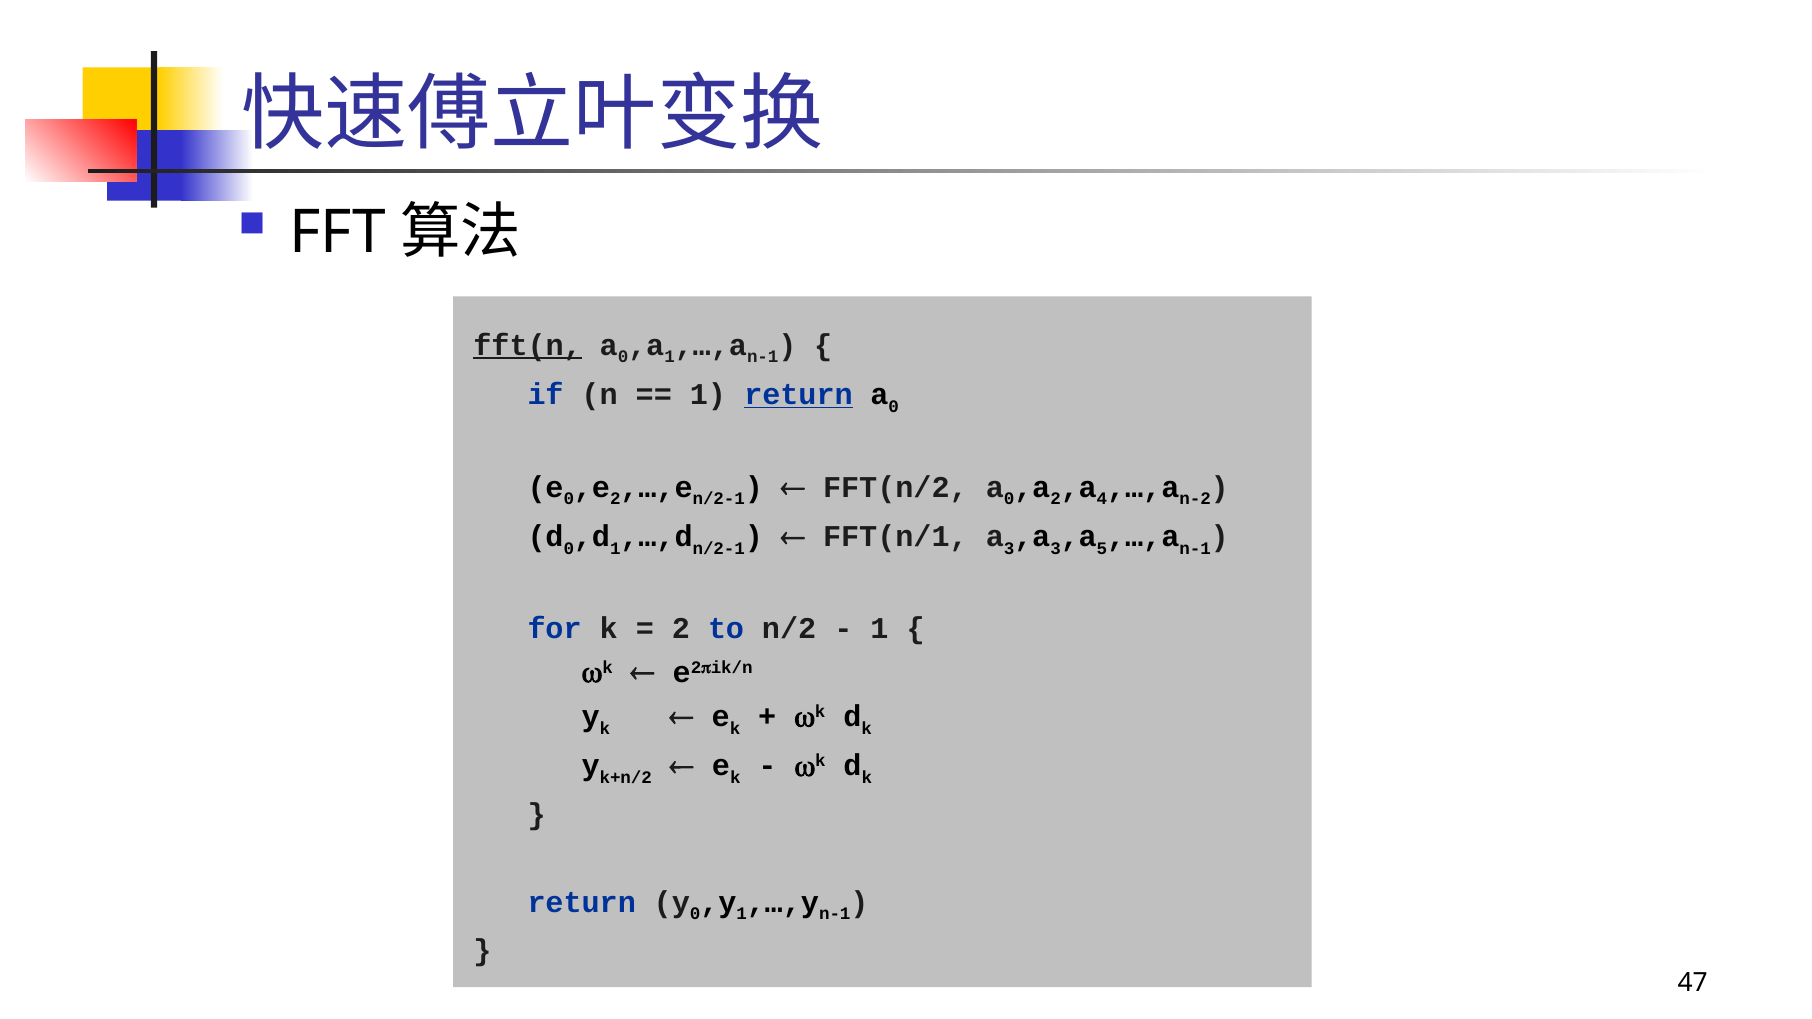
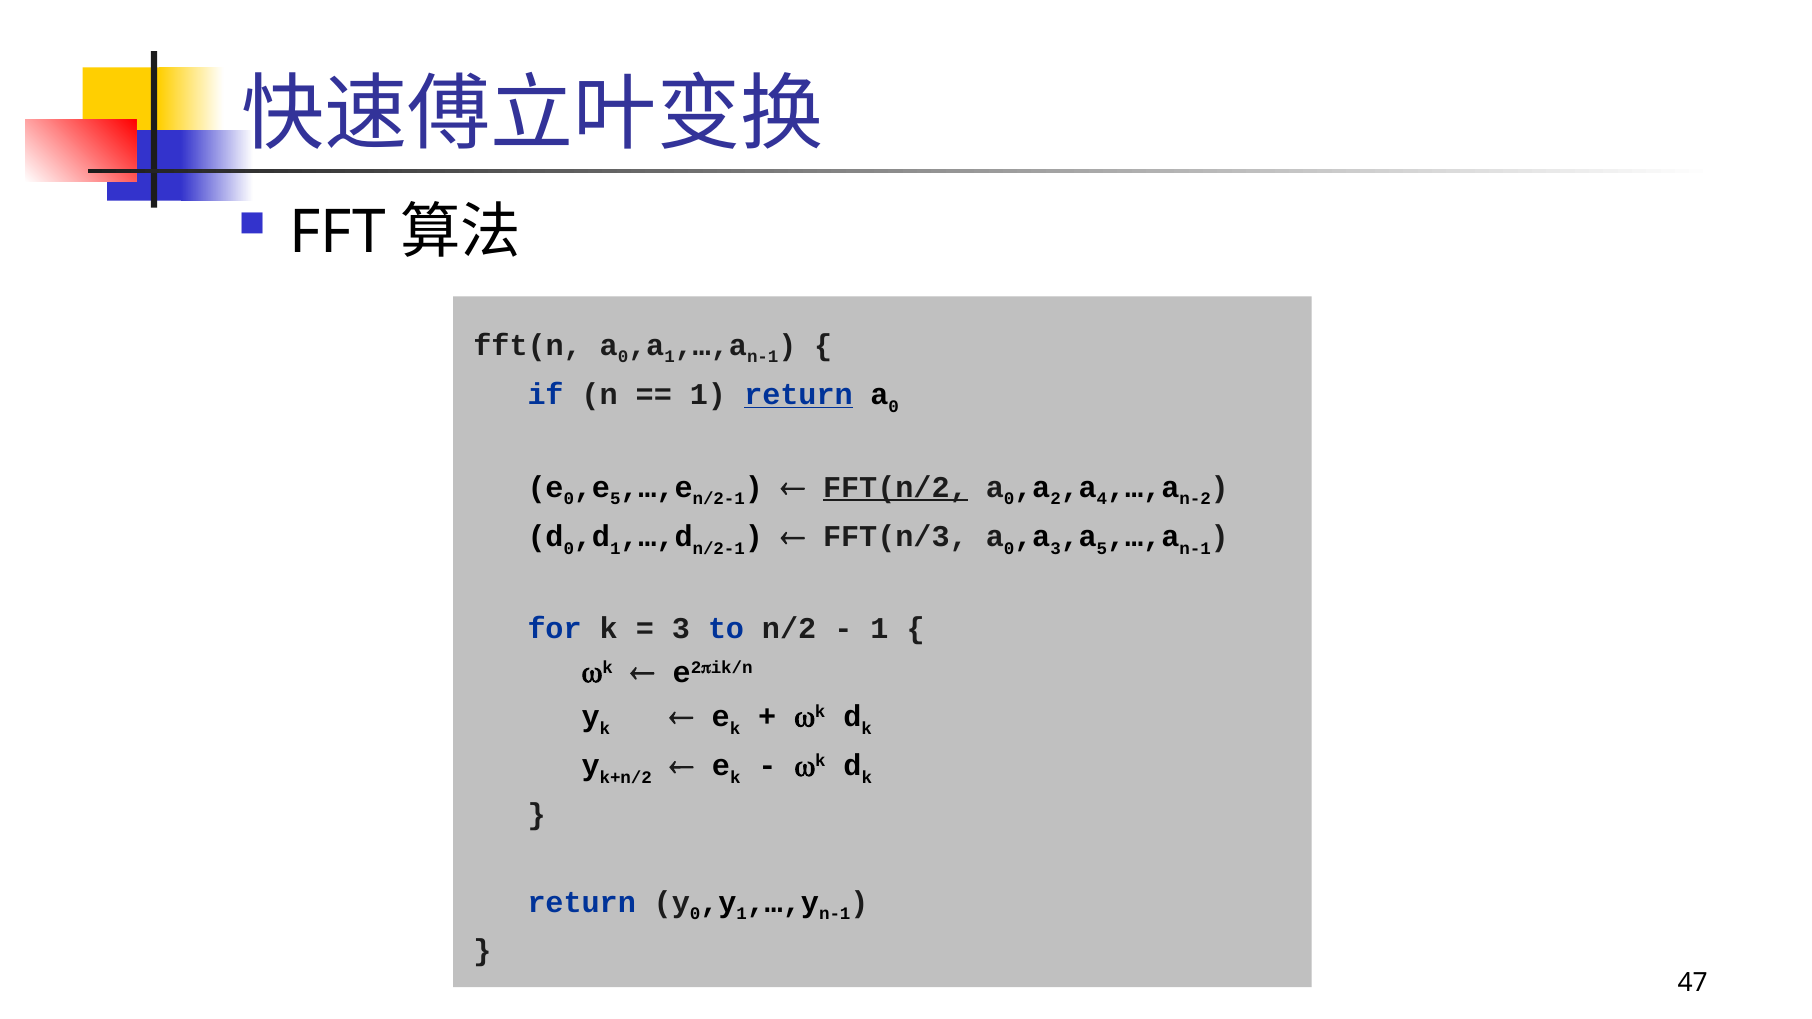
fft(n underline: present -> none (528, 345)
2: 2 -> 5 (615, 499)
FFT(n/2 underline: none -> present (895, 488)
FFT(n/1: FFT(n/1 -> FFT(n/3 (895, 537)
3: 3 -> 0 (1009, 549)
2: 2 -> 3 (681, 629)
